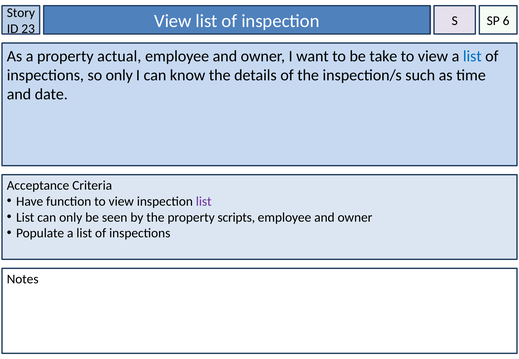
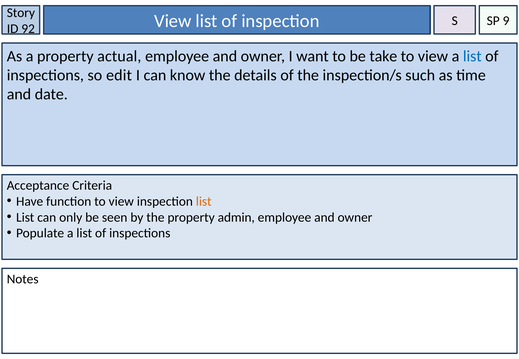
6: 6 -> 9 (506, 21)
23: 23 -> 92 (28, 29)
so only: only -> edit (119, 75)
list colour: purple -> orange (204, 202)
scripts: scripts -> admin (236, 217)
